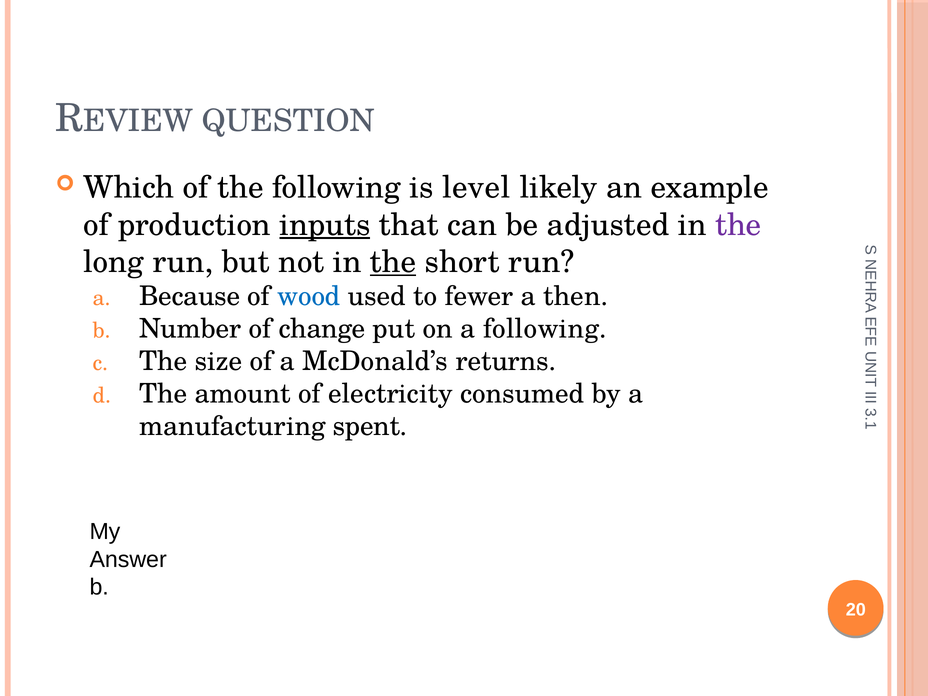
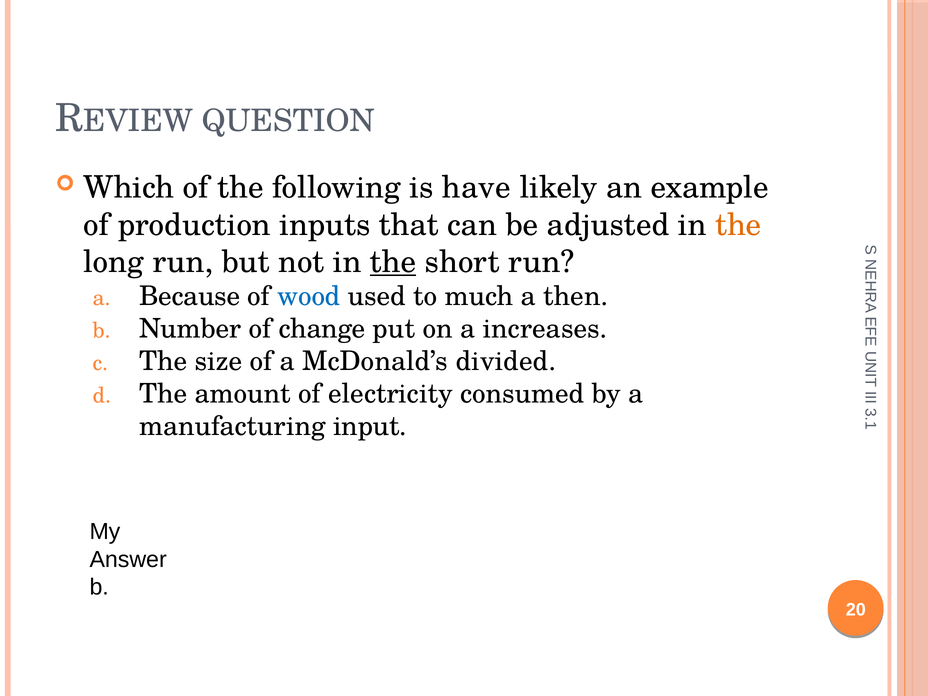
level: level -> have (476, 188)
inputs underline: present -> none (325, 225)
the colour: purple -> orange (738, 225)
fewer: fewer -> much (479, 296)
a following: following -> increases (545, 329)
returns: returns -> divided (506, 361)
spent: spent -> input (370, 426)
